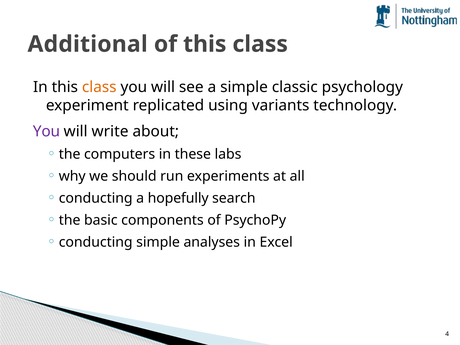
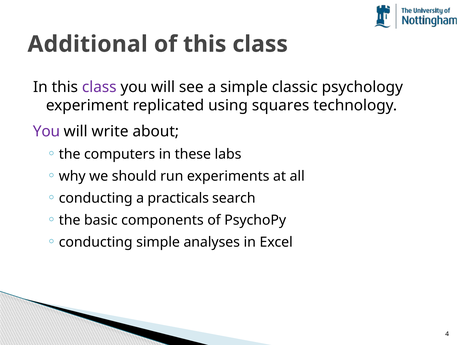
class colour: orange -> purple (99, 87)
variants: variants -> squares (281, 105)
hopefully: hopefully -> practicals (178, 198)
